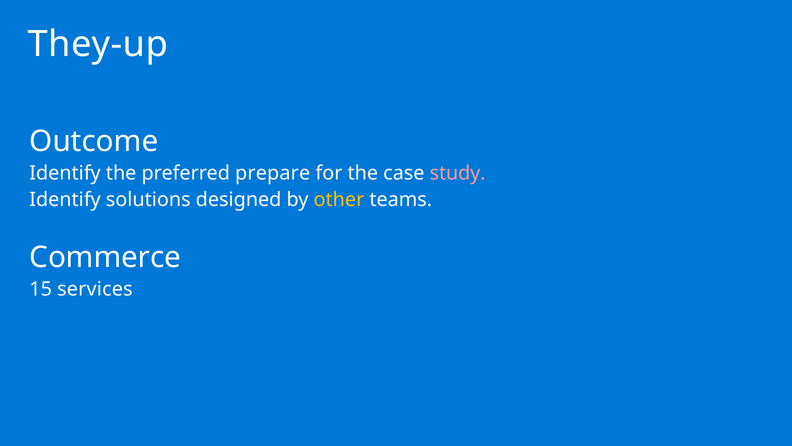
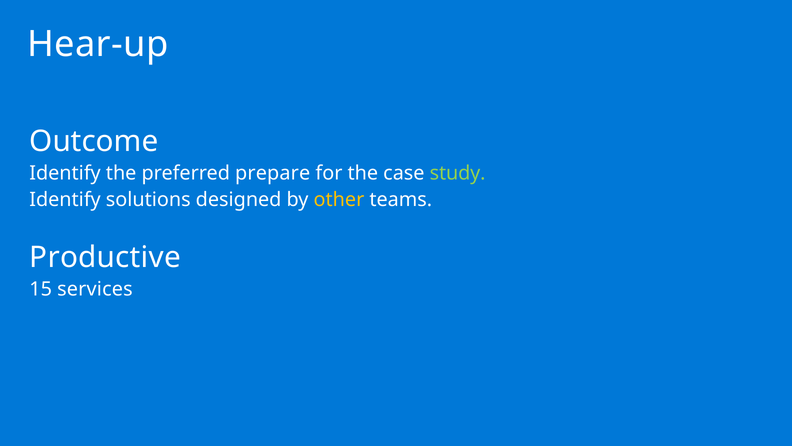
They-up: They-up -> Hear-up (98, 44)
study colour: pink -> light green (458, 173)
Commerce: Commerce -> Productive (105, 257)
